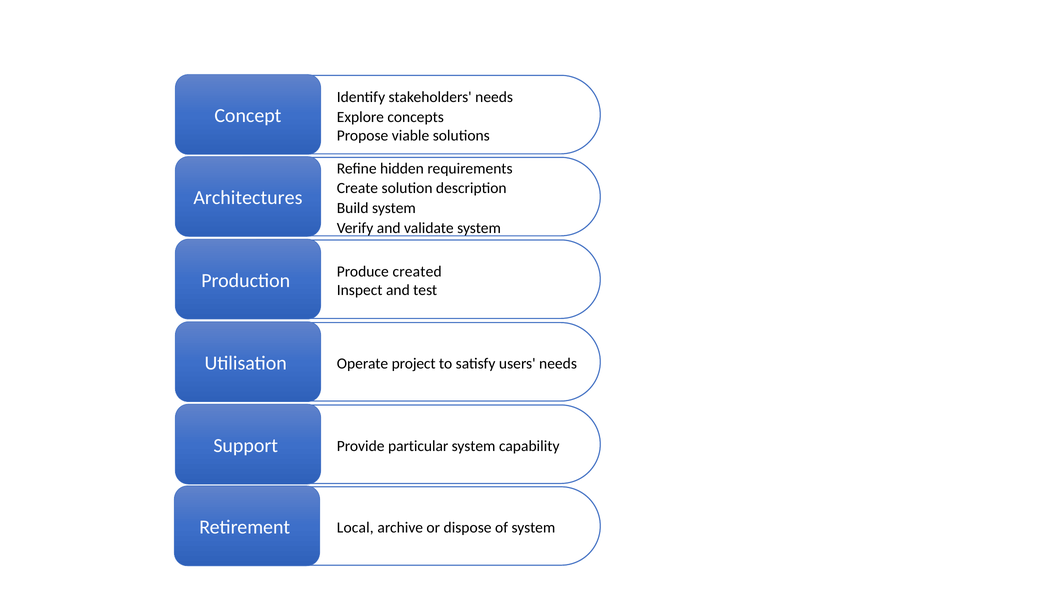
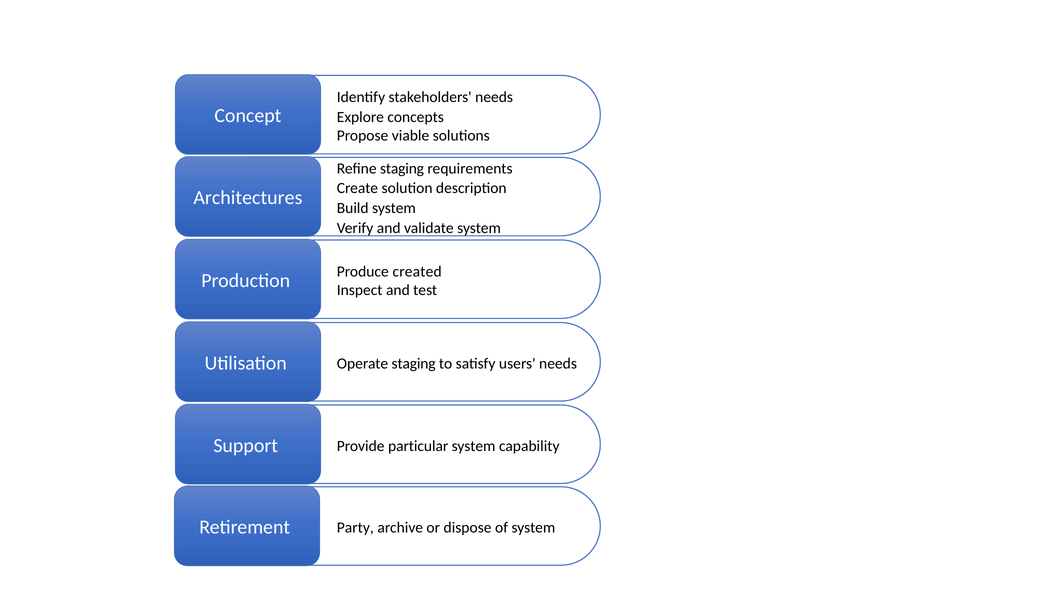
Refine hidden: hidden -> staging (402, 168)
Operate project: project -> staging (414, 363)
Local: Local -> Party (355, 528)
